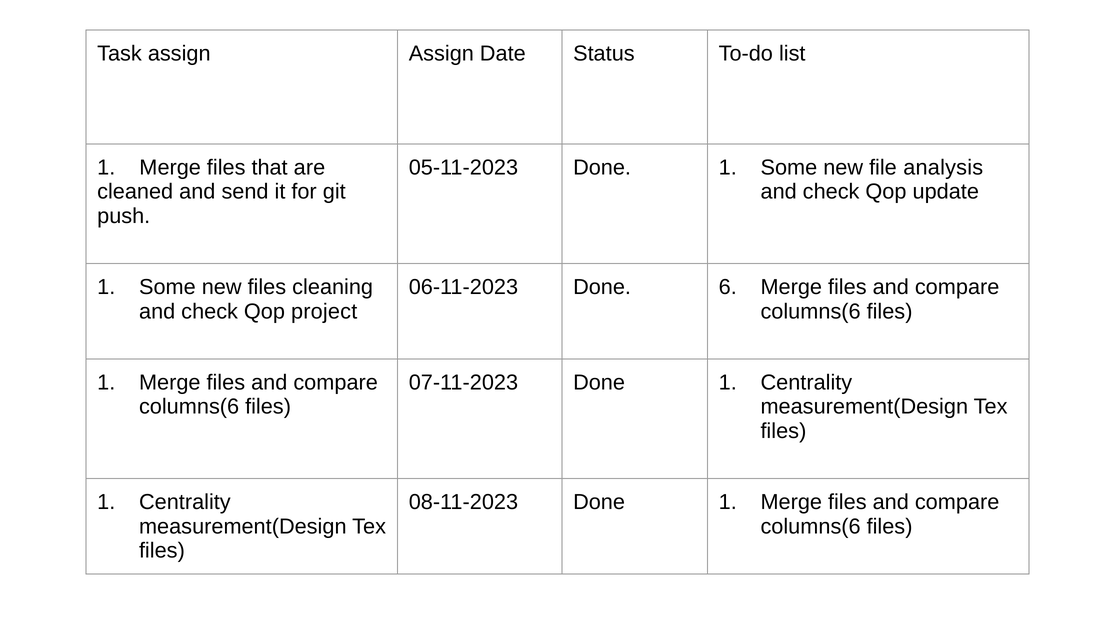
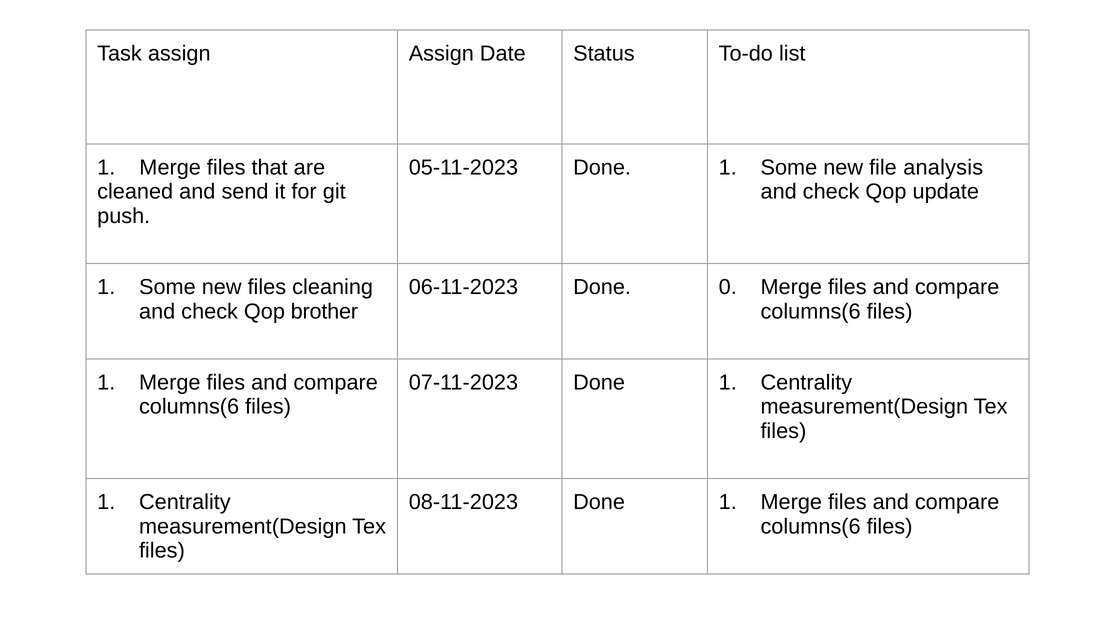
6: 6 -> 0 (728, 287)
project: project -> brother (324, 312)
